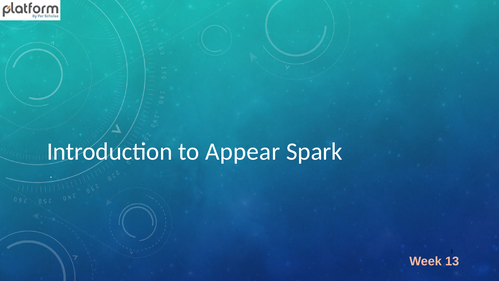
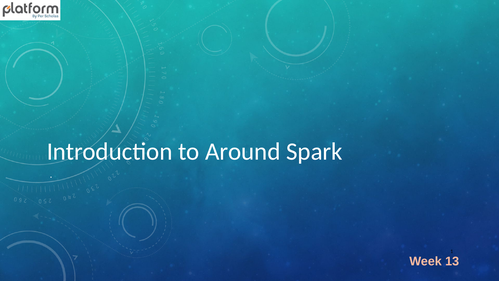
Appear: Appear -> Around (243, 151)
